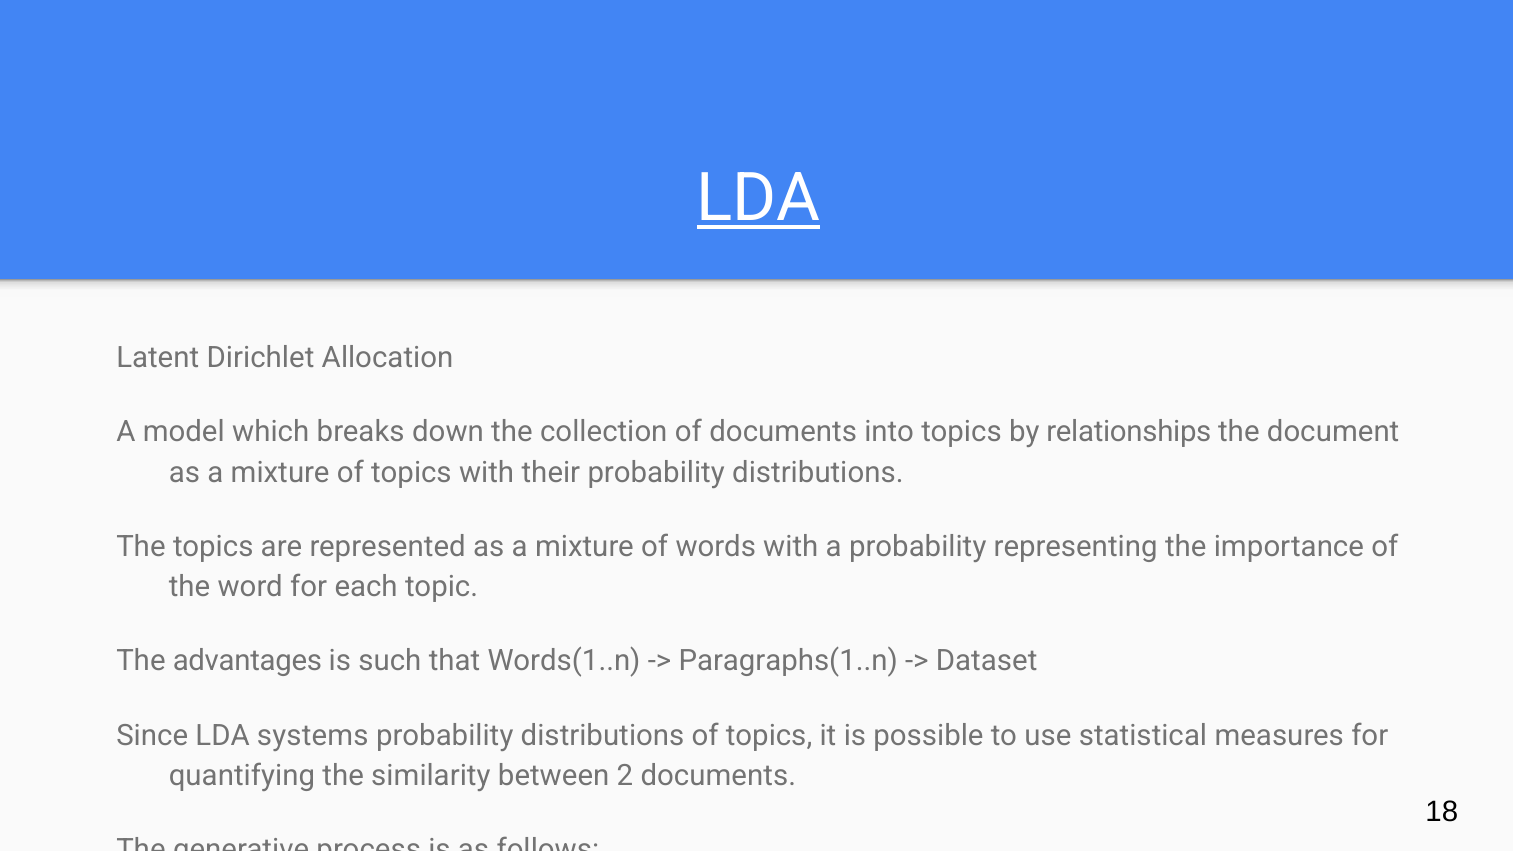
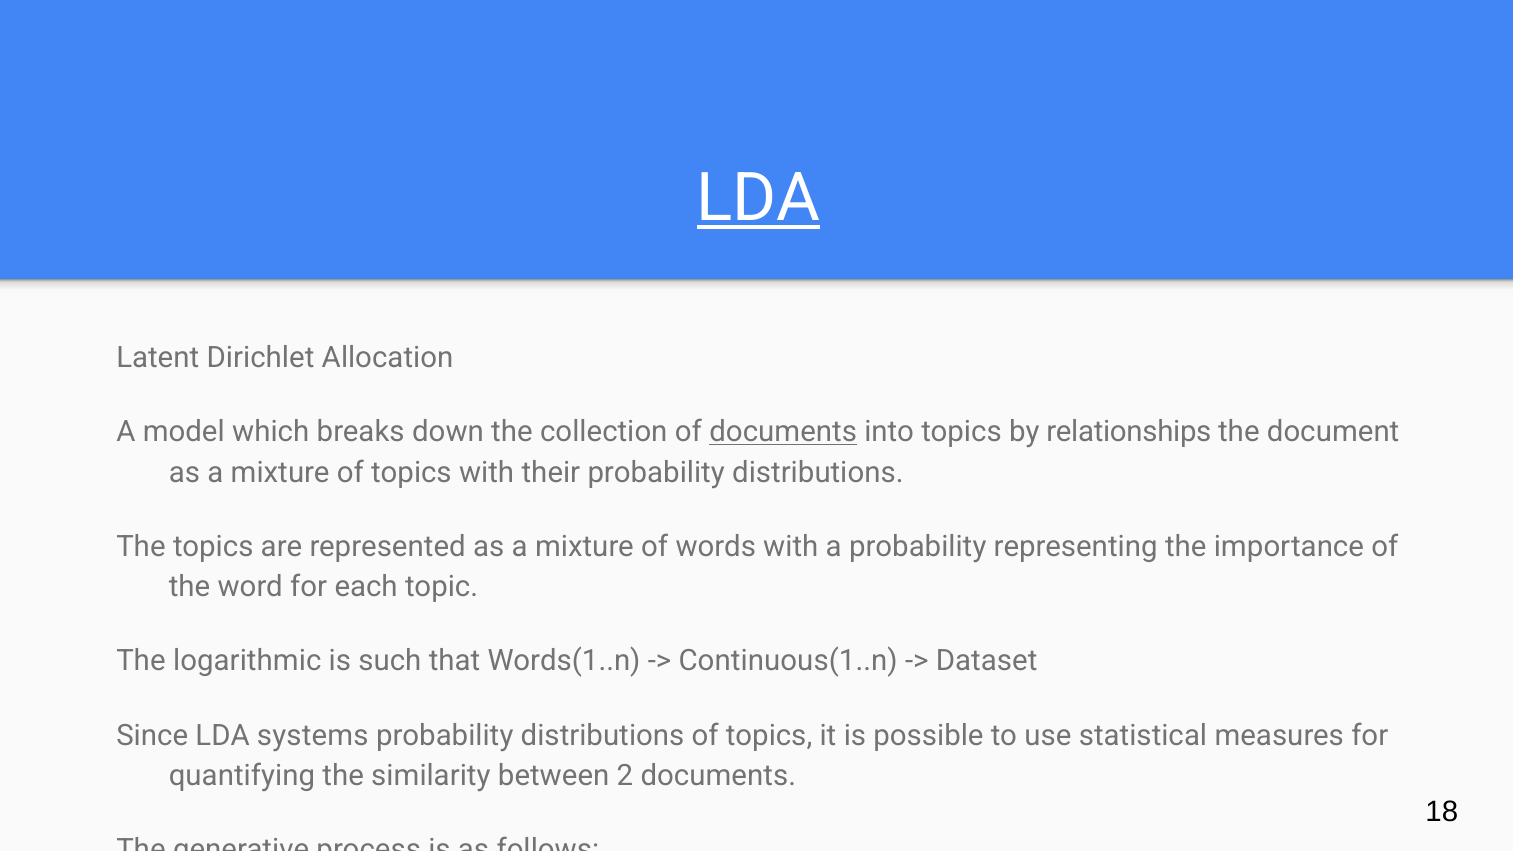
documents underline: none -> present (783, 432)
advantages: advantages -> logarithmic (247, 661)
Paragraphs(1..n: Paragraphs(1..n -> Continuous(1..n (788, 661)
